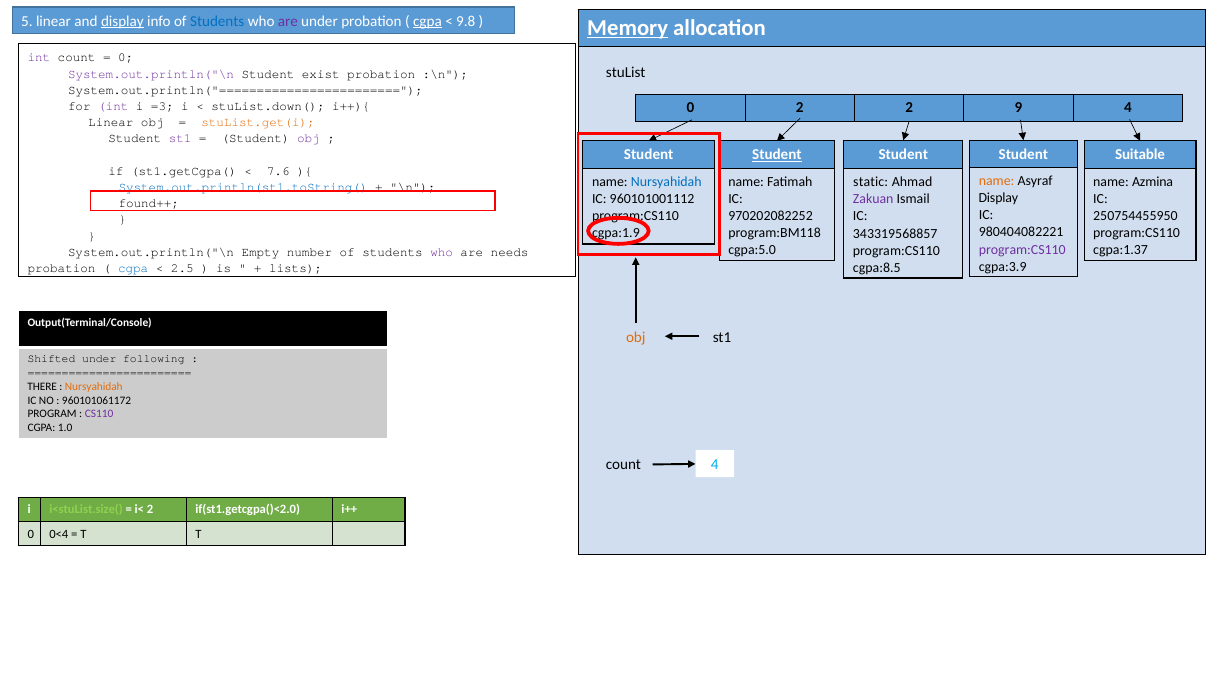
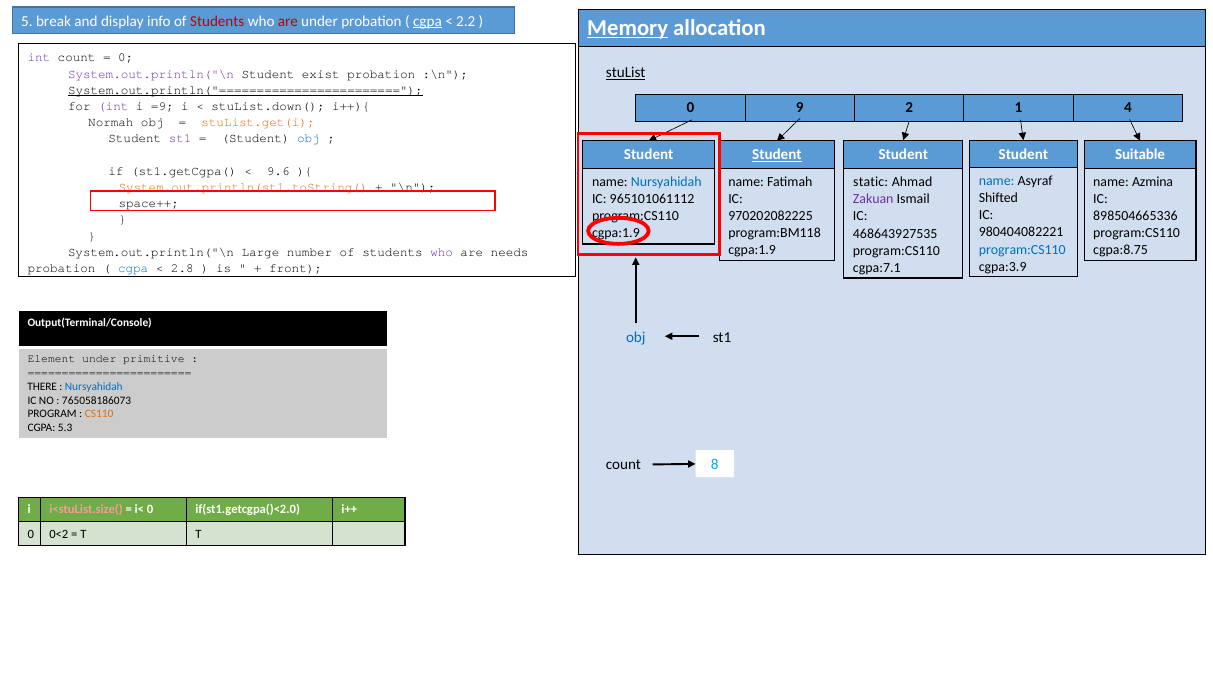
5 linear: linear -> break (53, 21)
display underline: present -> none (122, 21)
Students colour: blue -> red (217, 21)
are colour: purple -> red (288, 21)
9.8: 9.8 -> 2.2 (466, 21)
stuList underline: none -> present (626, 73)
System.out.println("======================== underline: none -> present (245, 90)
=3: =3 -> =9 (162, 106)
0 2: 2 -> 9 (800, 108)
9: 9 -> 1 (1019, 108)
Linear: Linear -> Normah (111, 123)
obj colour: purple -> blue (308, 139)
7.6: 7.6 -> 9.6 (278, 171)
name colour: orange -> blue (997, 181)
System.out.println(st1.toString( colour: blue -> orange (243, 187)
Display: Display -> Shifted (998, 198)
960101001112: 960101001112 -> 965101061112 (652, 199)
found++: found++ -> space++ (149, 204)
250754455950: 250754455950 -> 898504665336 (1135, 216)
970202082252: 970202082252 -> 970202082225 (771, 216)
343319568857: 343319568857 -> 468643927535 (895, 234)
program:CS110 colour: purple -> blue (1022, 250)
cgpa:1.37: cgpa:1.37 -> cgpa:8.75 (1121, 250)
cgpa:5.0: cgpa:5.0 -> cgpa:1.9 (752, 250)
Empty: Empty -> Large (260, 252)
cgpa:8.5: cgpa:8.5 -> cgpa:7.1 (877, 268)
2.5: 2.5 -> 2.8 (182, 269)
lists: lists -> front (296, 269)
obj colour: orange -> blue (636, 337)
Shifted: Shifted -> Element (51, 359)
following: following -> primitive (154, 359)
Nursyahidah colour: orange -> blue (94, 387)
960101061172: 960101061172 -> 765058186073 (97, 400)
CS110 colour: purple -> orange (99, 414)
1.0: 1.0 -> 5.3 (65, 428)
count 4: 4 -> 8 (715, 465)
i<stuList.size( colour: light green -> pink (86, 510)
i< 2: 2 -> 0 (150, 510)
0<4: 0<4 -> 0<2 (59, 534)
